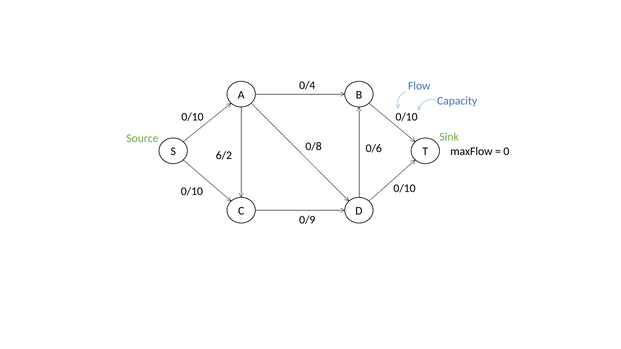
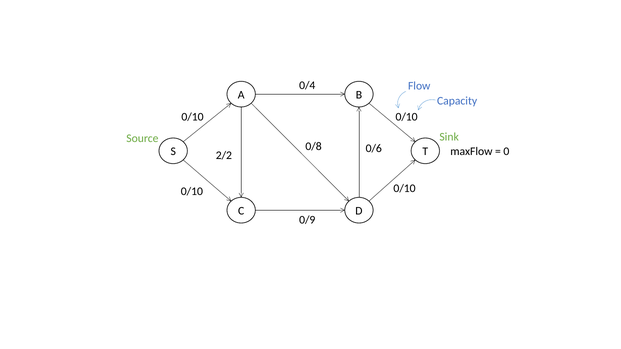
6/2: 6/2 -> 2/2 (224, 156)
